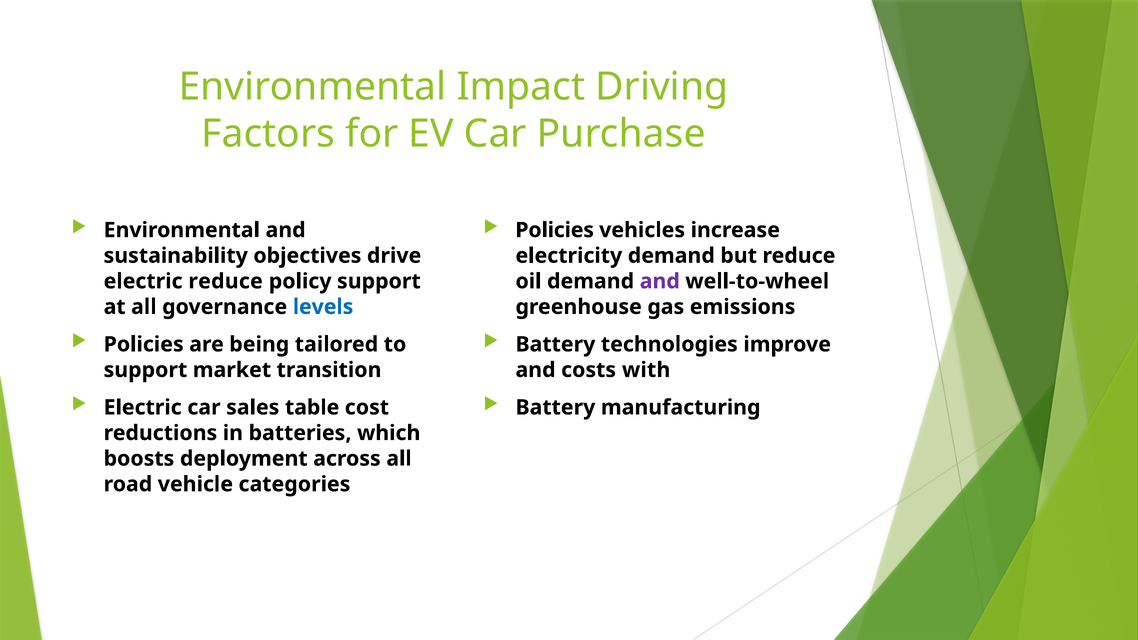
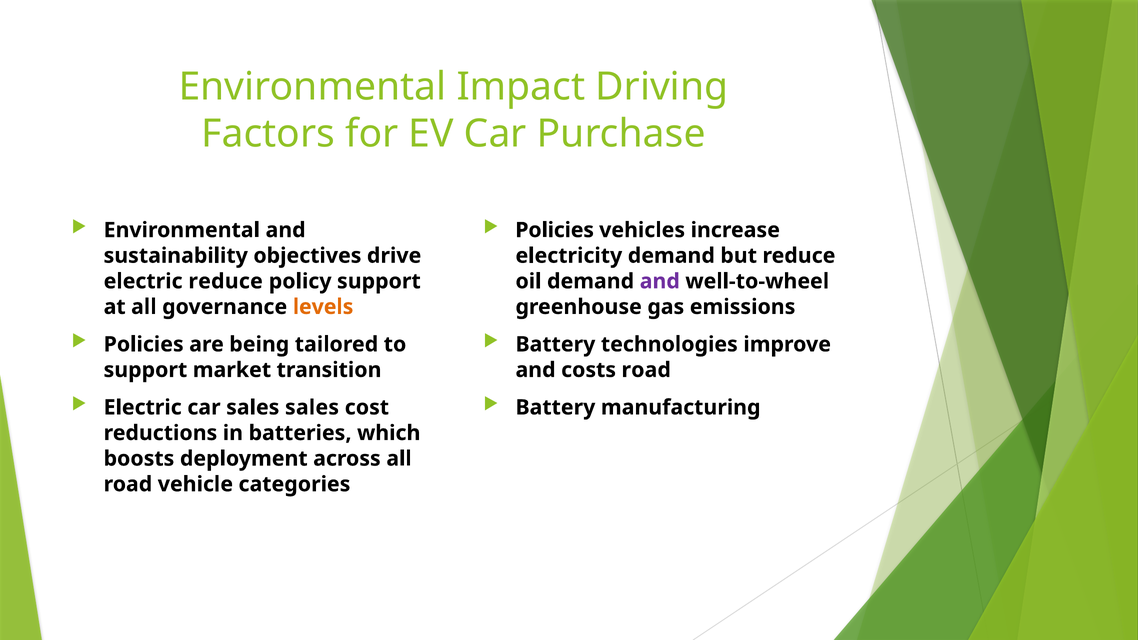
levels colour: blue -> orange (323, 307)
costs with: with -> road (646, 370)
sales table: table -> sales (312, 408)
